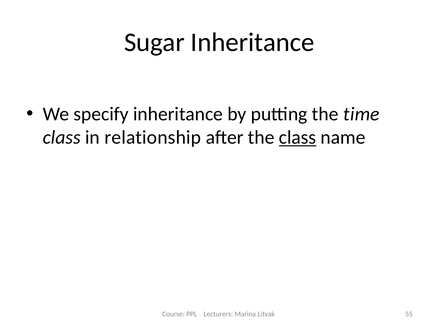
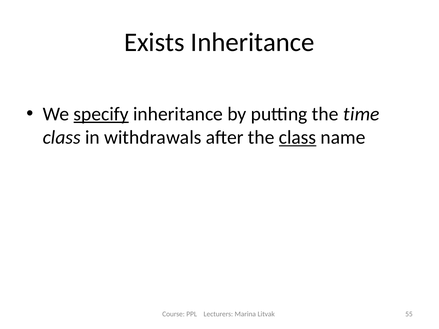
Sugar: Sugar -> Exists (154, 42)
specify underline: none -> present (101, 114)
relationship: relationship -> withdrawals (153, 137)
